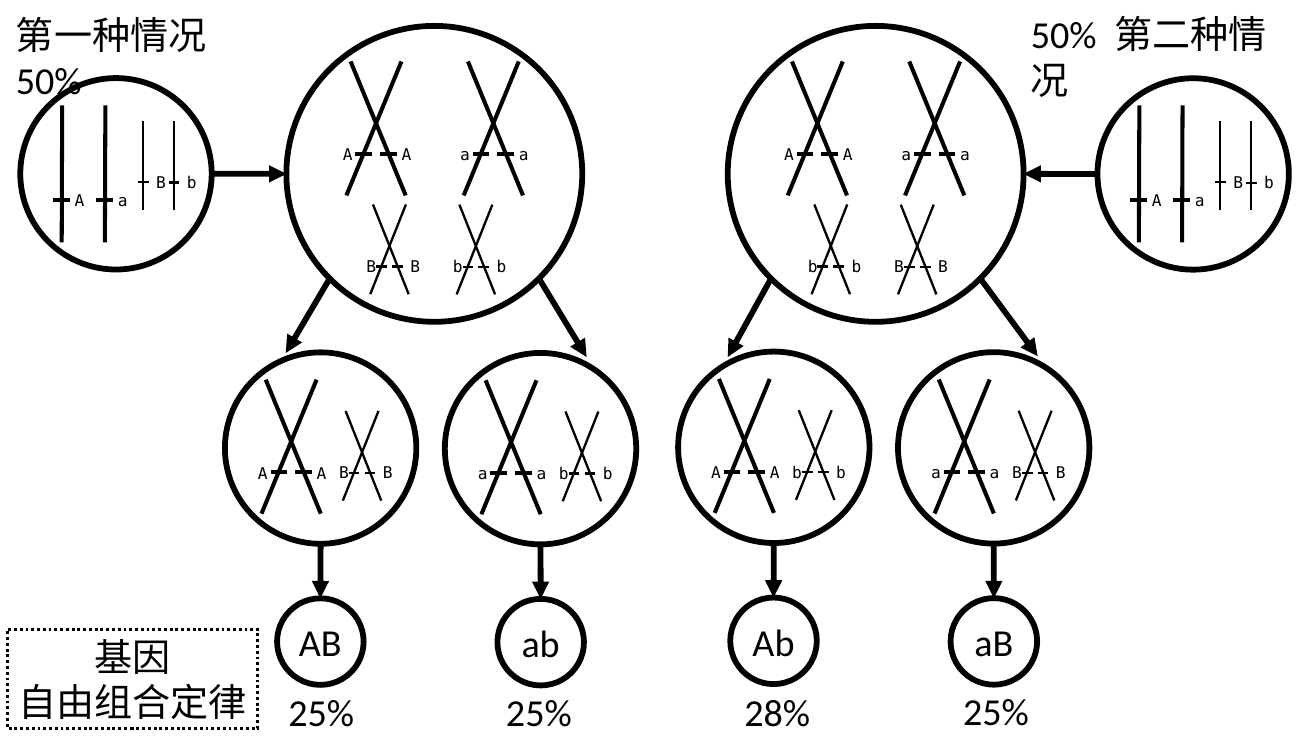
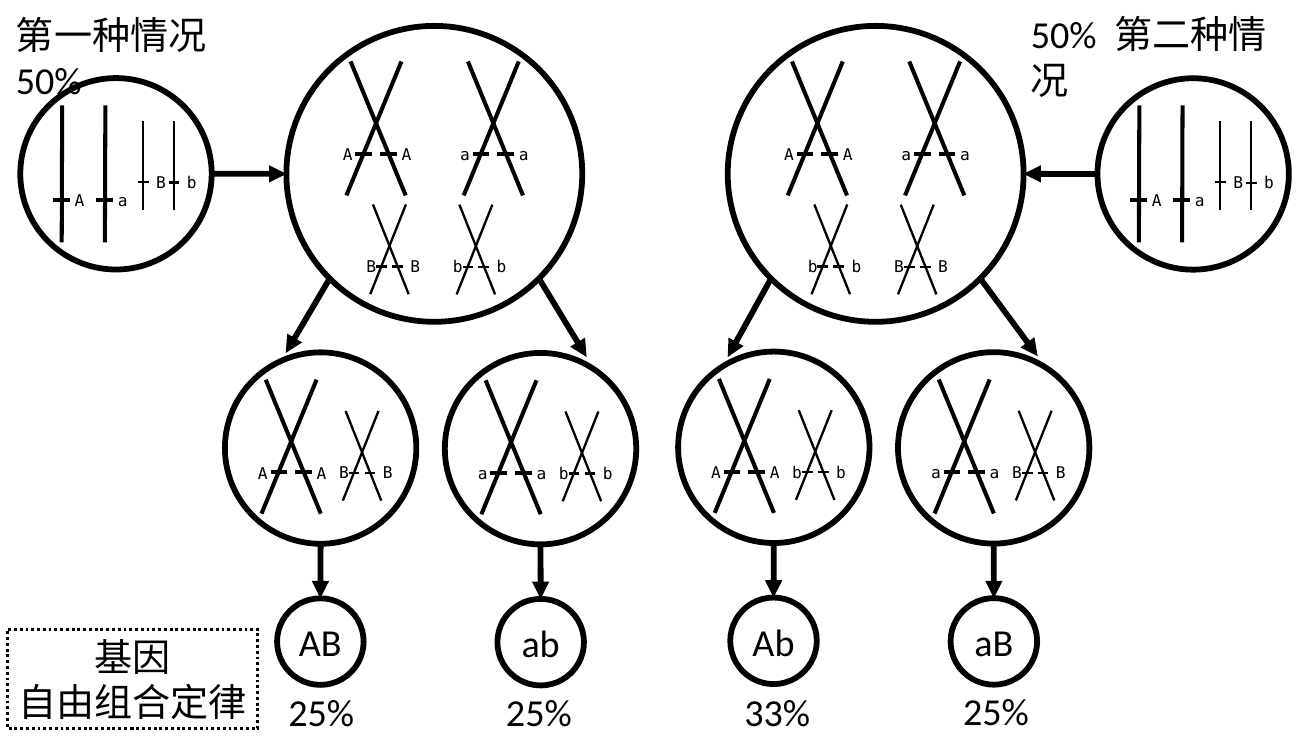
28%: 28% -> 33% (777, 714)
